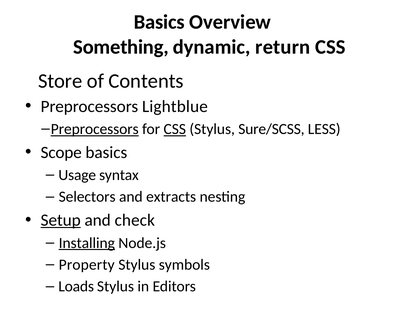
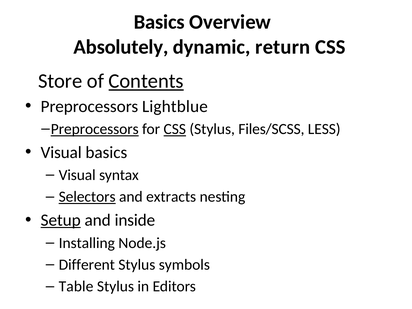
Something: Something -> Absolutely (121, 47)
Contents underline: none -> present (146, 81)
Sure/SCSS: Sure/SCSS -> Files/SCSS (271, 129)
Scope: Scope -> Visual (61, 152)
Usage: Usage -> Visual (77, 175)
Selectors underline: none -> present (87, 197)
check: check -> inside (135, 220)
Installing underline: present -> none (87, 243)
Property: Property -> Different (87, 265)
Loads: Loads -> Table (76, 286)
